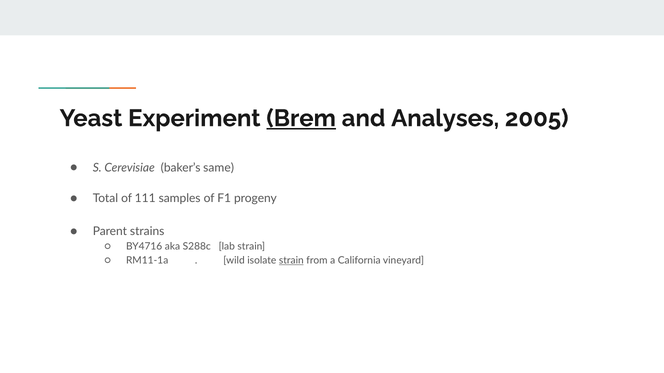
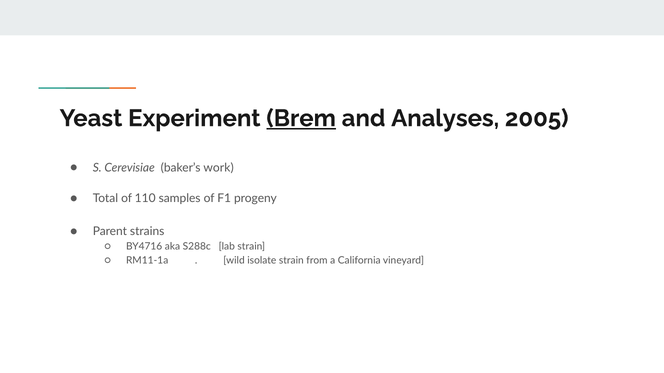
same: same -> work (219, 168)
111: 111 -> 110 (145, 199)
strain underline: present -> none (291, 261)
